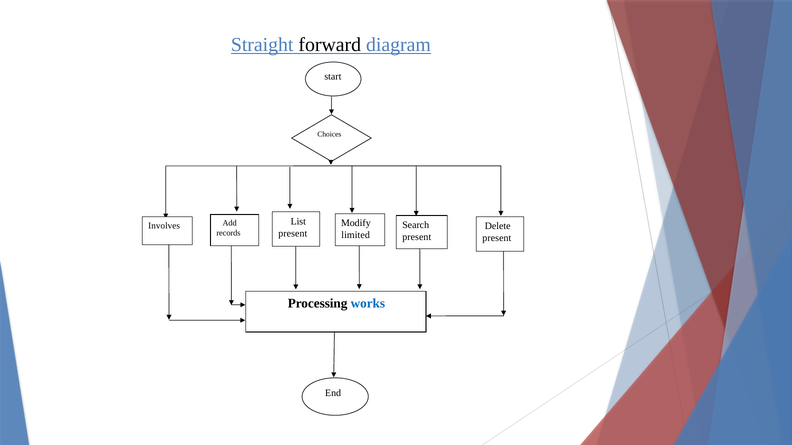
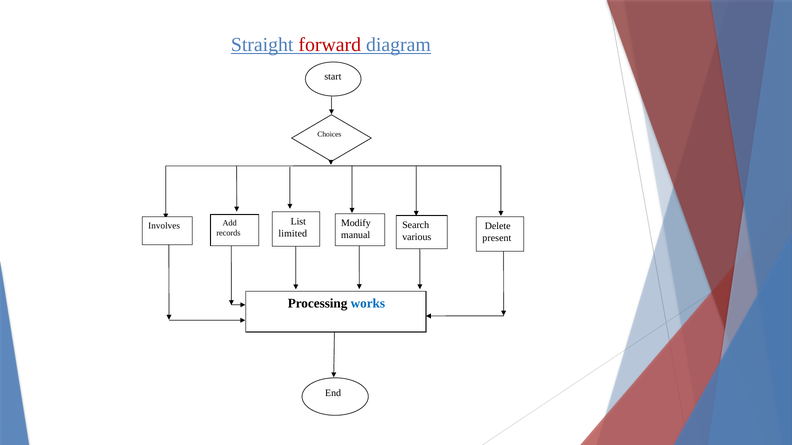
forward colour: black -> red (330, 45)
present: present -> limited (293, 234)
limited: limited -> manual (356, 235)
present: present -> various (417, 237)
